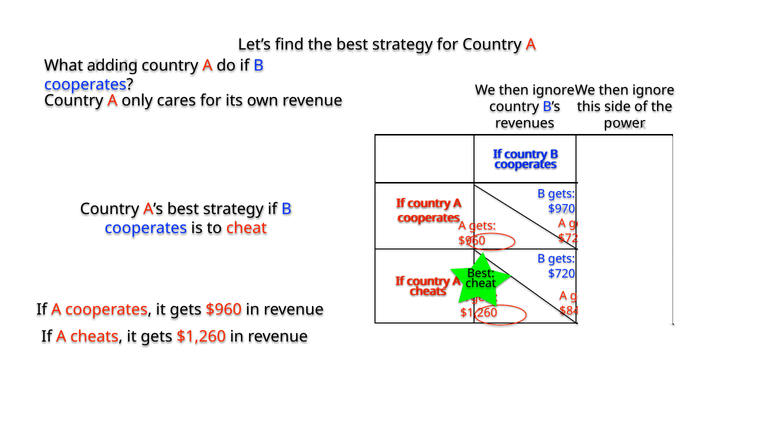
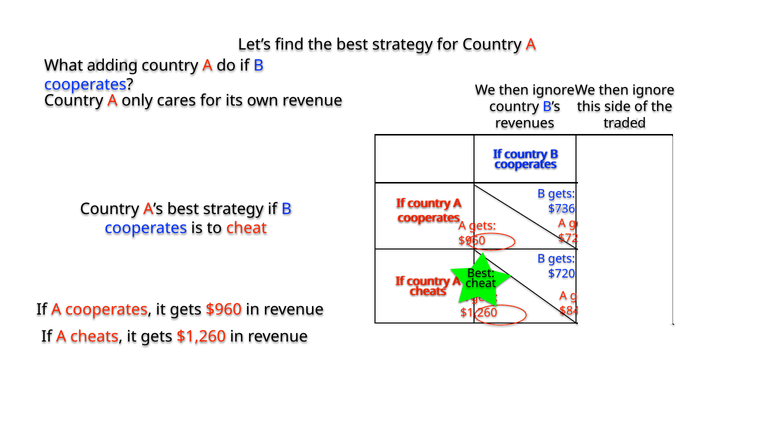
power: power -> traded (625, 123)
$970: $970 -> $736 (562, 209)
